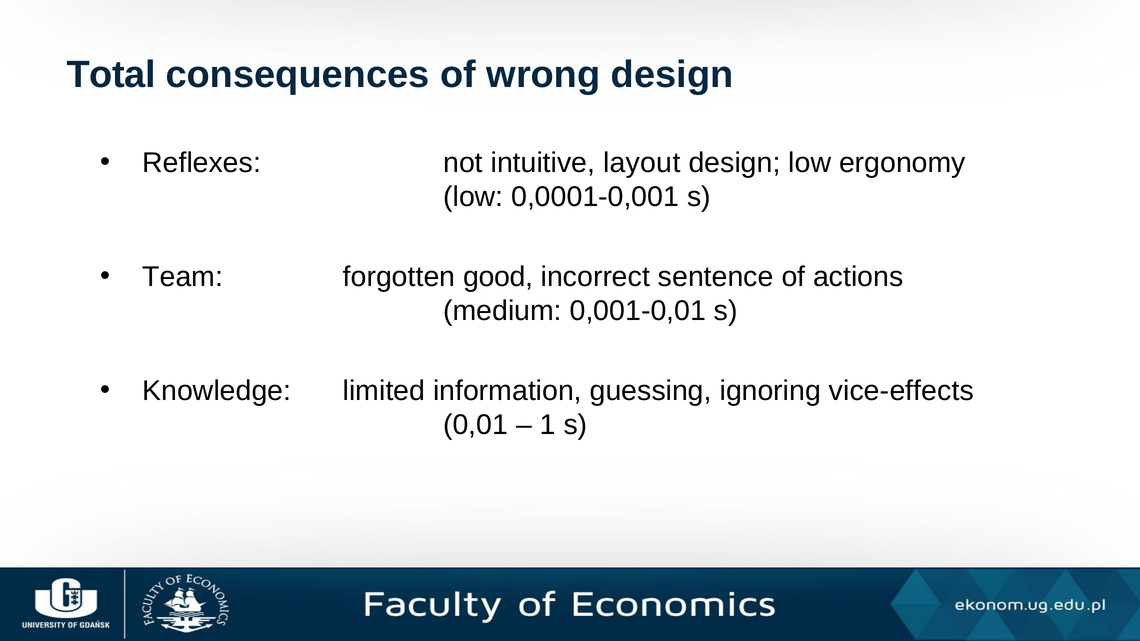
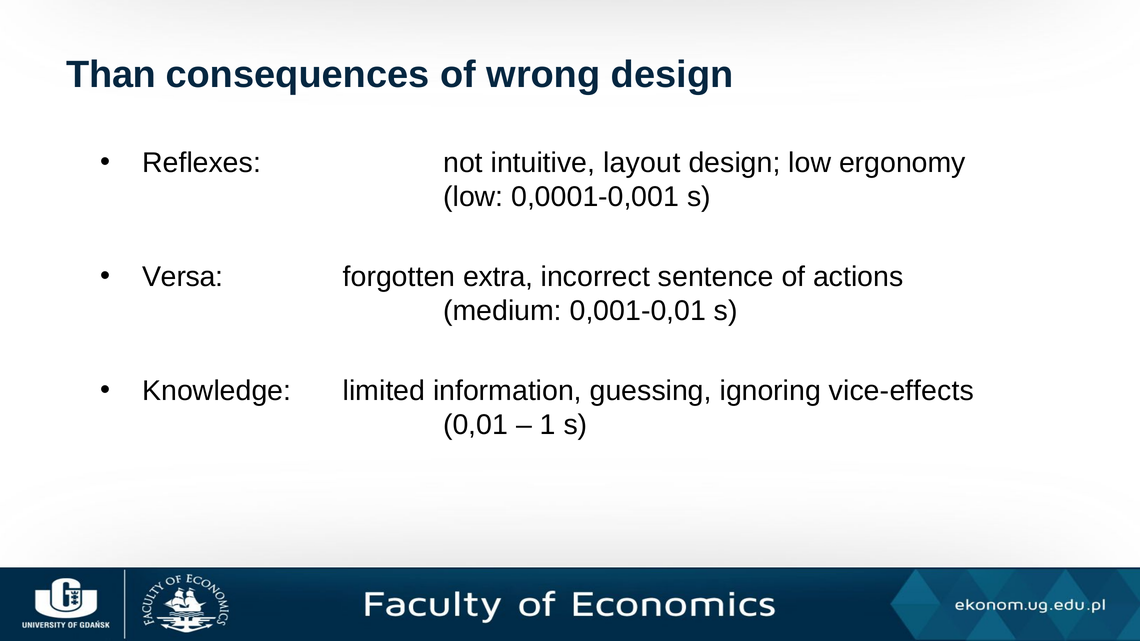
Total: Total -> Than (111, 75)
Team: Team -> Versa (183, 277)
good: good -> extra (498, 277)
